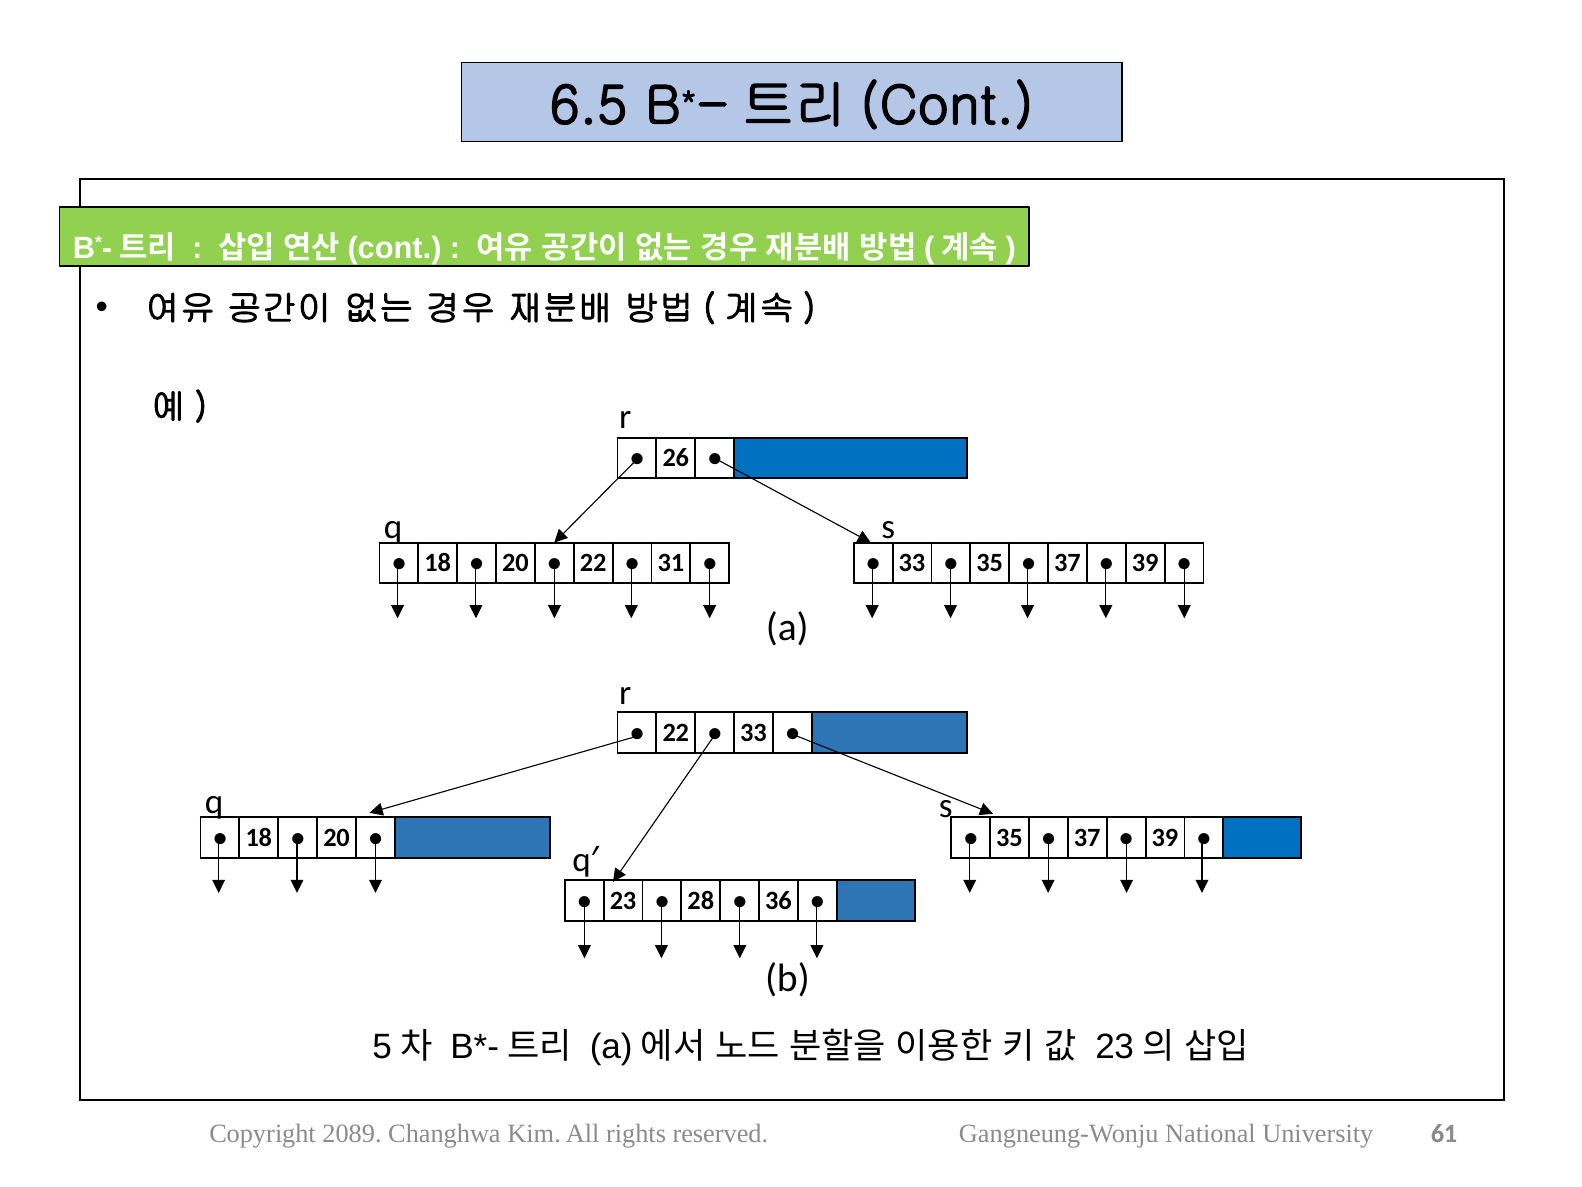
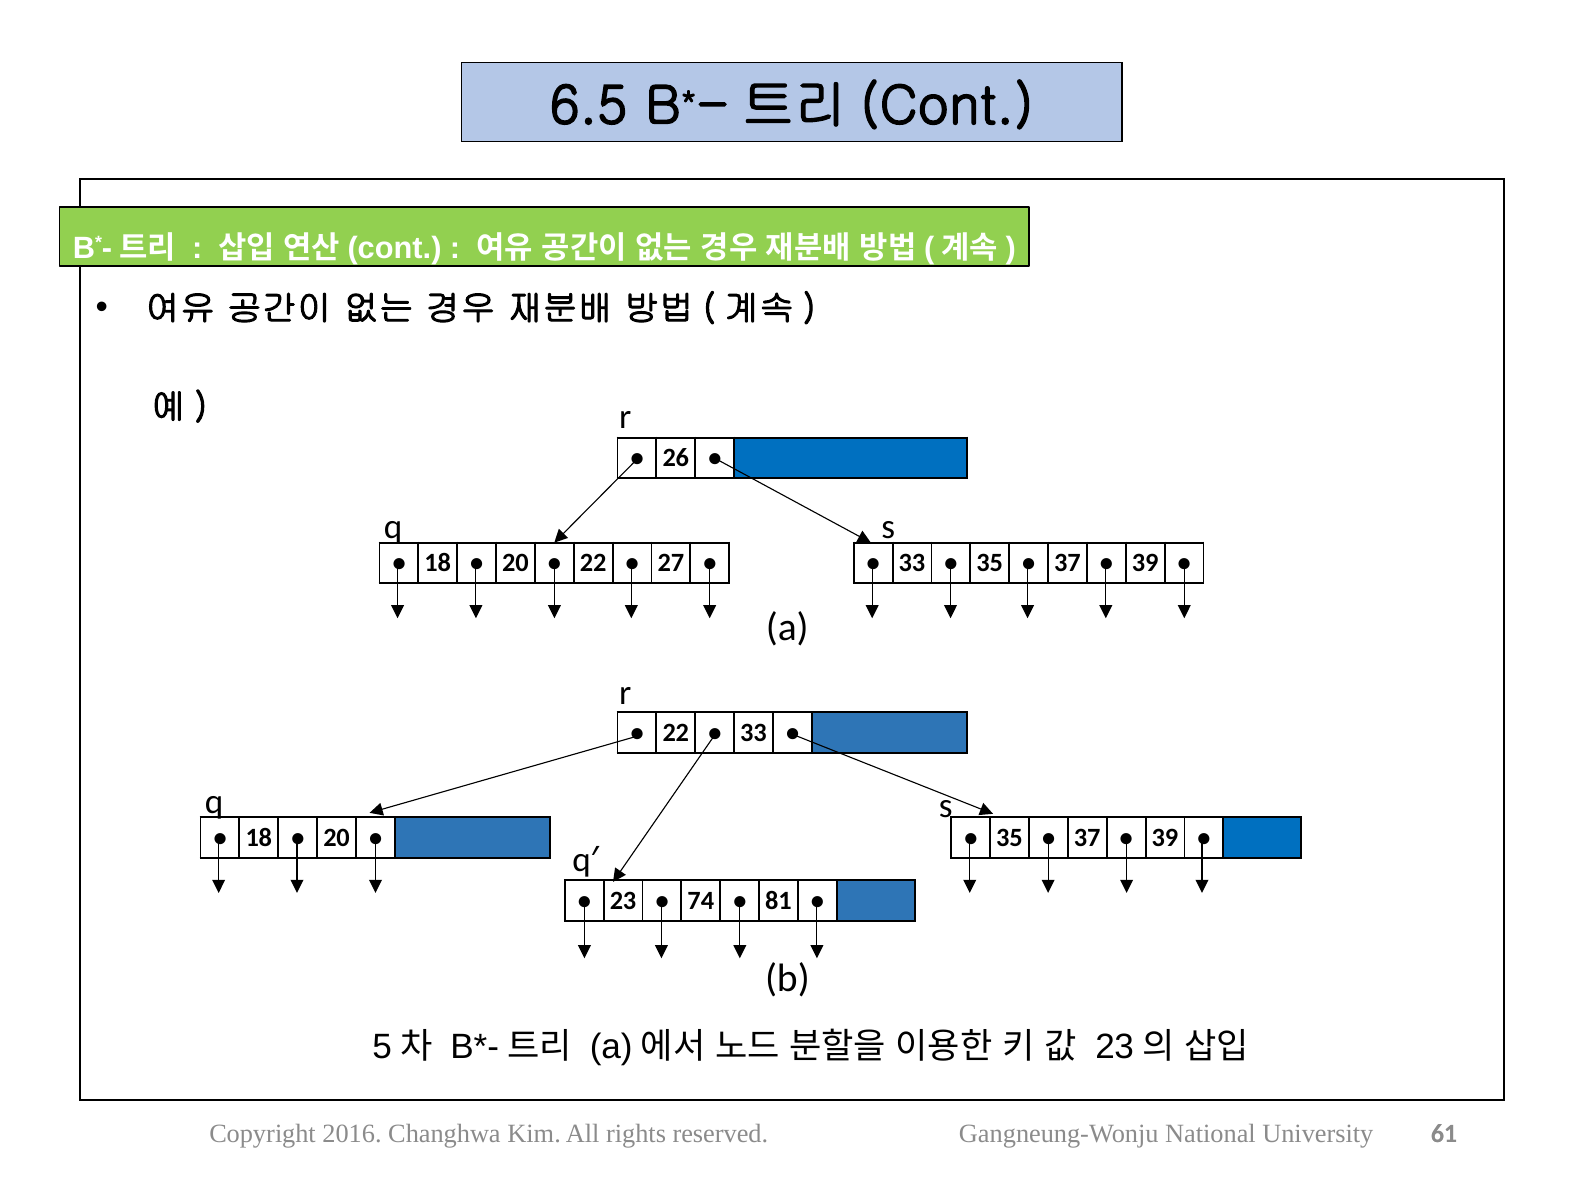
31: 31 -> 27 (671, 563)
28: 28 -> 74 (701, 901)
36: 36 -> 81 (779, 901)
2089: 2089 -> 2016 (352, 1133)
